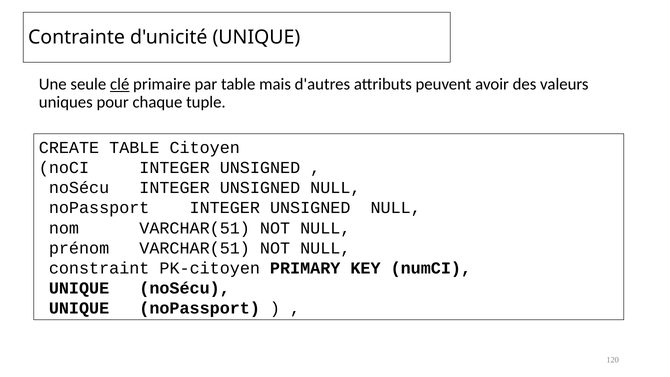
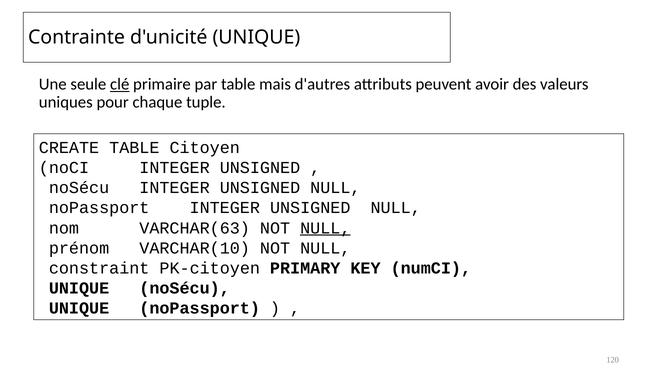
nom VARCHAR(51: VARCHAR(51 -> VARCHAR(63 (195, 228)
NULL underline: none -> present (325, 228)
prénom VARCHAR(51: VARCHAR(51 -> VARCHAR(10 (195, 248)
